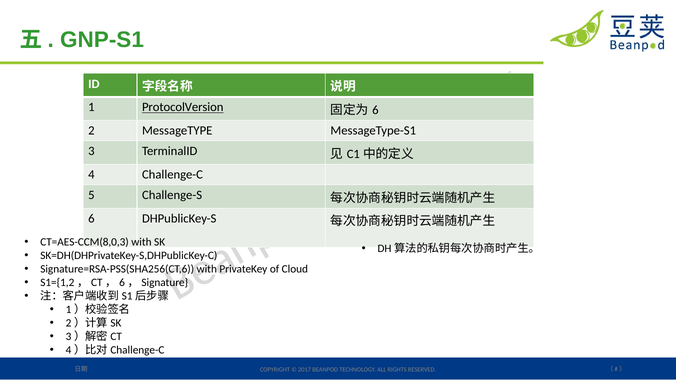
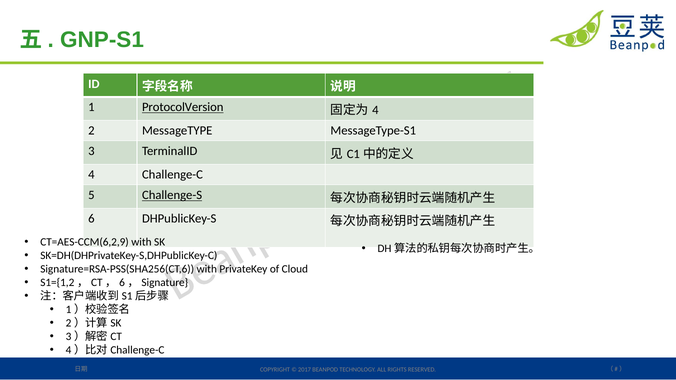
6: 6 -> 4 (375, 110)
Challenge-S underline: none -> present (172, 195)
CT=AES-CCM(8,0,3: CT=AES-CCM(8,0,3 -> CT=AES-CCM(6,2,9 (85, 242)
